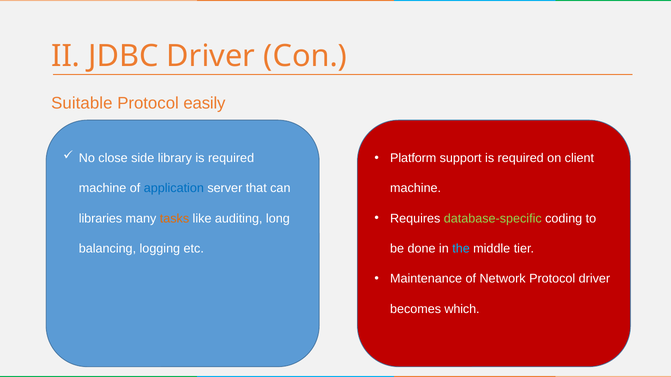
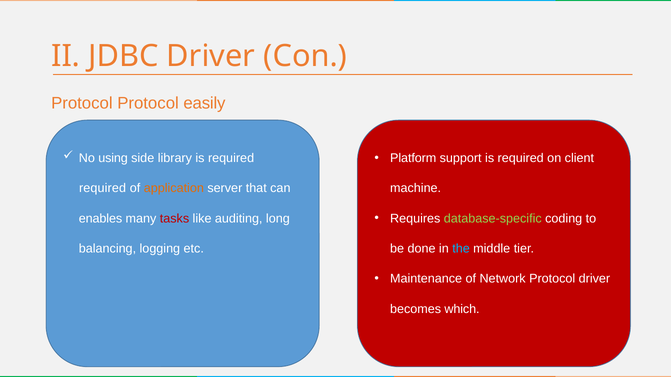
Suitable: Suitable -> Protocol (82, 104)
close: close -> using (113, 158)
machine: machine -> required (103, 188)
application colour: blue -> orange (174, 188)
libraries: libraries -> enables (101, 219)
tasks colour: orange -> red (174, 219)
